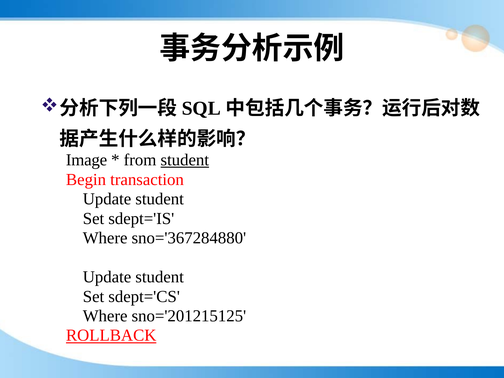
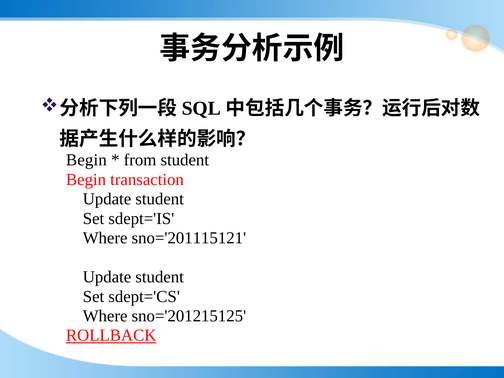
Image: Image -> Begin (86, 160)
student underline: present -> none (185, 160)
sno='367284880: sno='367284880 -> sno='201115121 (189, 238)
